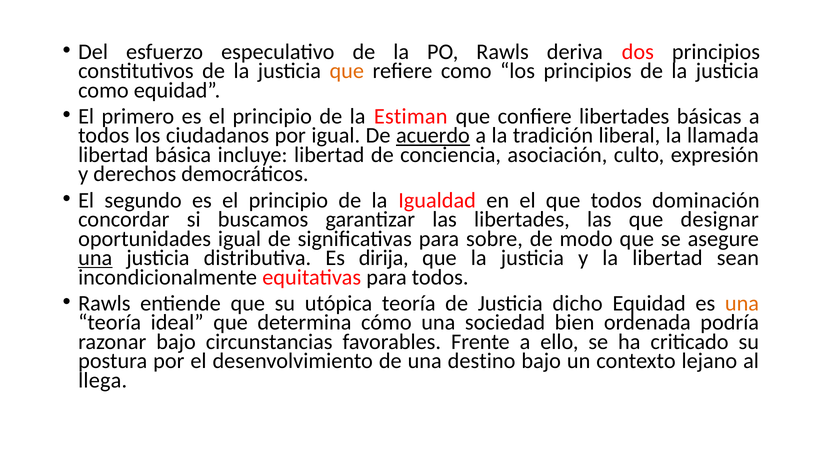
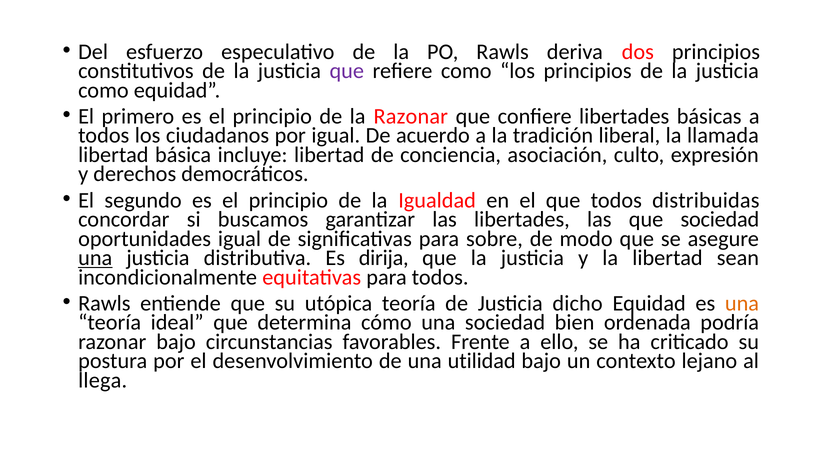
que colour: orange -> purple (347, 71)
la Estiman: Estiman -> Razonar (411, 116)
acuerdo underline: present -> none (433, 136)
dominación: dominación -> distribuidas (706, 200)
que designar: designar -> sociedad (720, 219)
destino: destino -> utilidad (482, 361)
